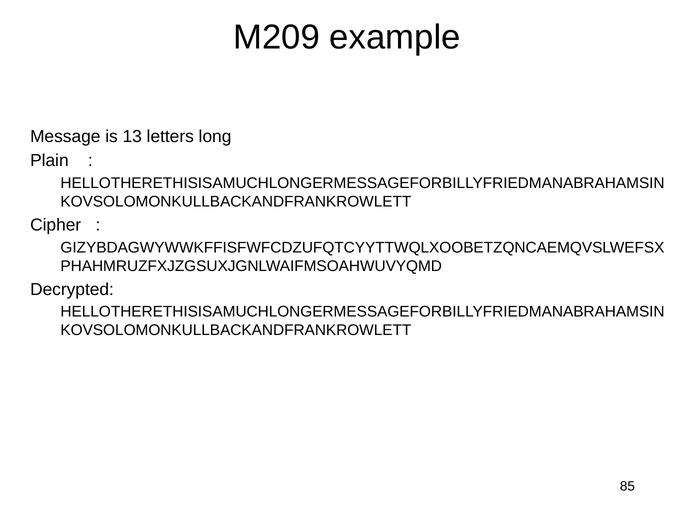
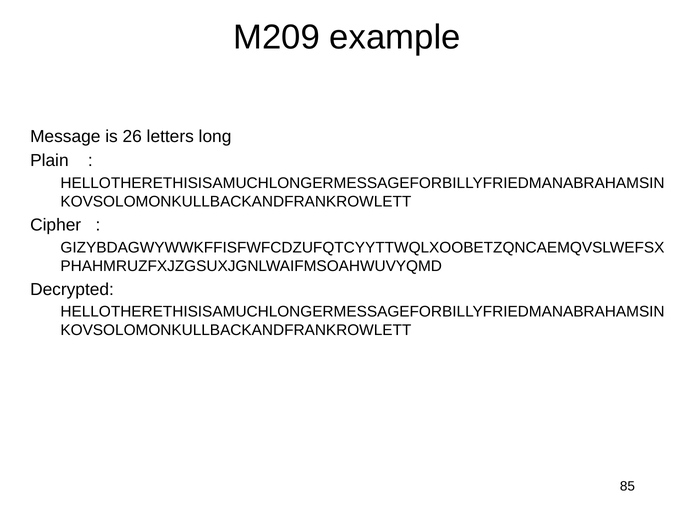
13: 13 -> 26 (132, 137)
